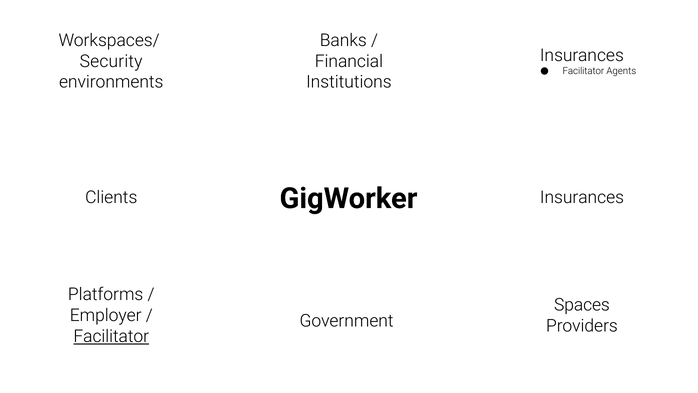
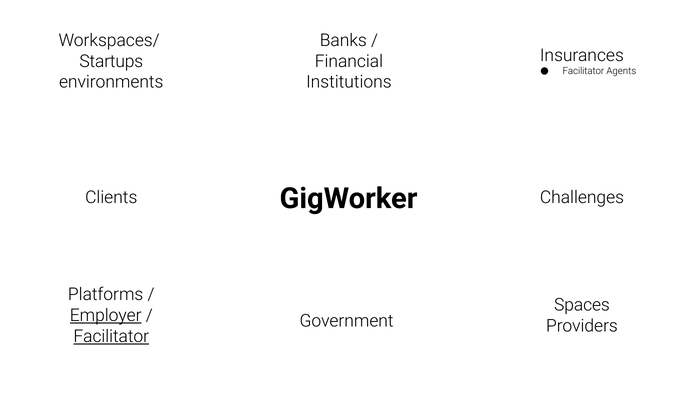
Security: Security -> Startups (111, 61)
Clients Insurances: Insurances -> Challenges (582, 198)
Employer underline: none -> present (106, 315)
